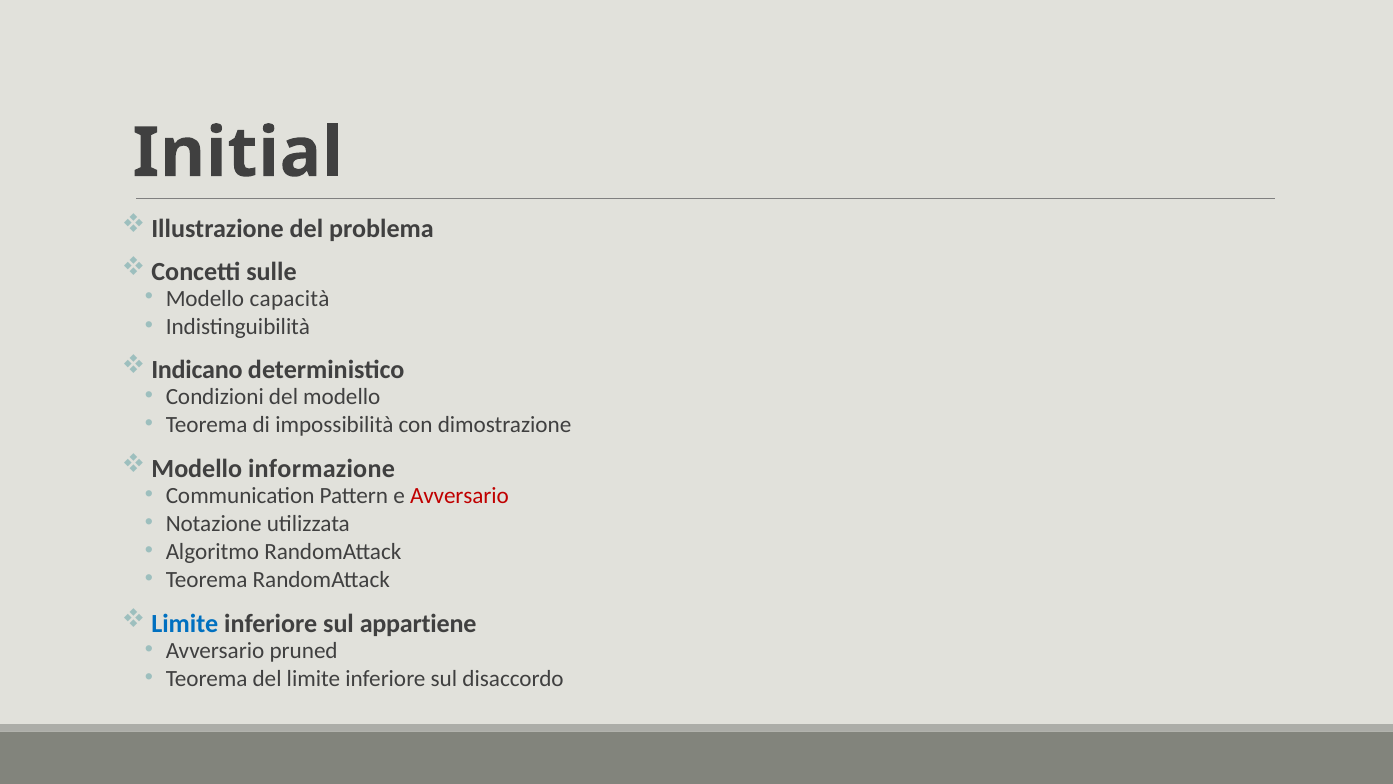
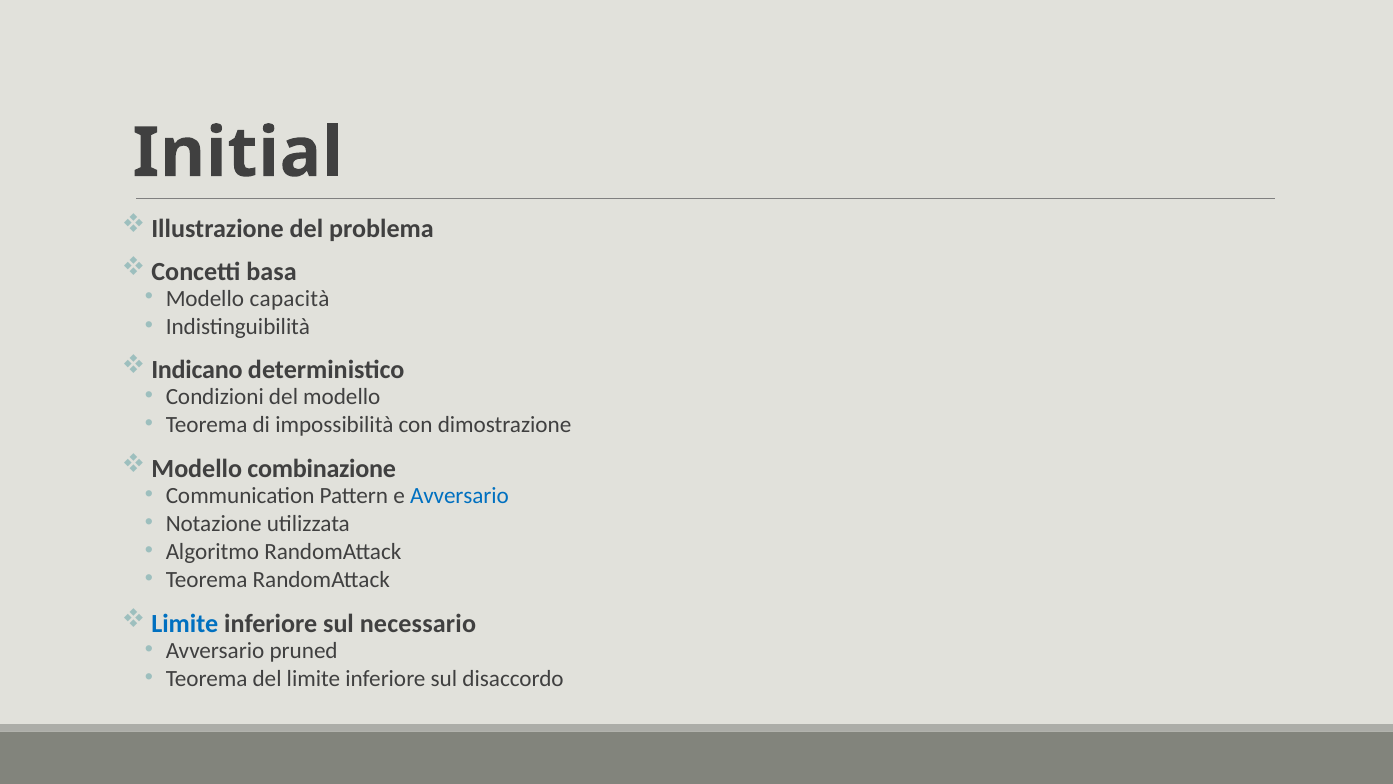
sulle: sulle -> basa (271, 271)
informazione: informazione -> combinazione (322, 469)
Avversario colour: red -> blue (459, 495)
appartiene: appartiene -> necessario (418, 624)
